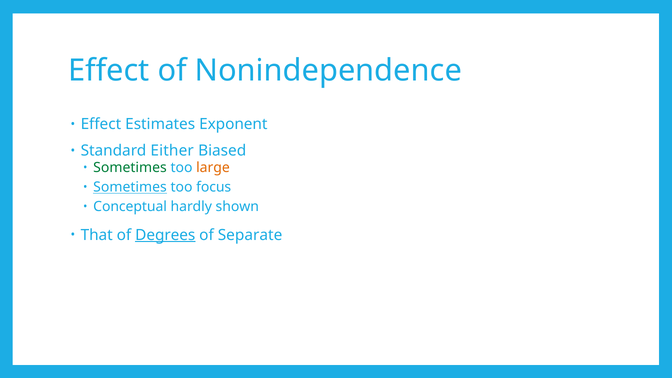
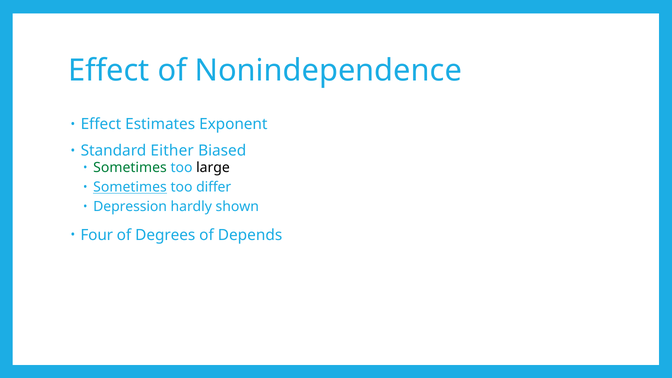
large colour: orange -> black (213, 168)
focus: focus -> differ (214, 187)
Conceptual: Conceptual -> Depression (130, 207)
That: That -> Four (97, 235)
Degrees underline: present -> none (165, 235)
Separate: Separate -> Depends (250, 235)
